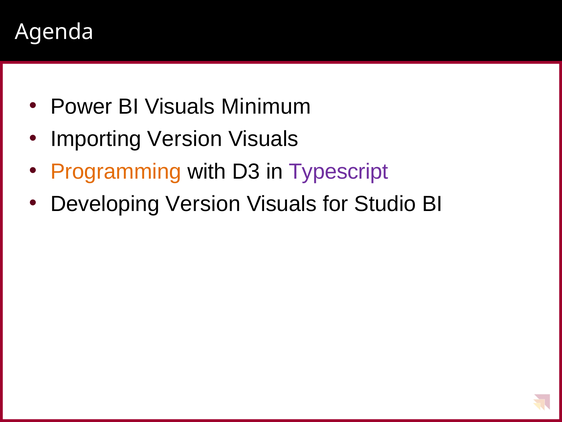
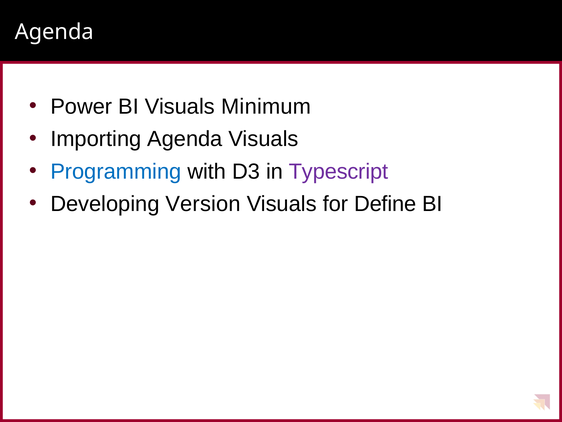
Importing Version: Version -> Agenda (185, 139)
Programming colour: orange -> blue (116, 171)
Studio: Studio -> Define (385, 204)
